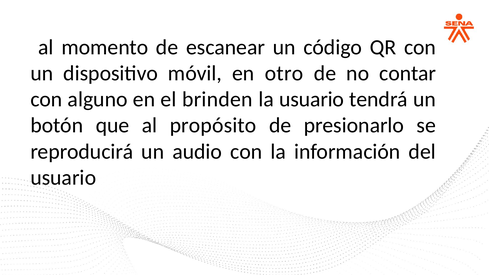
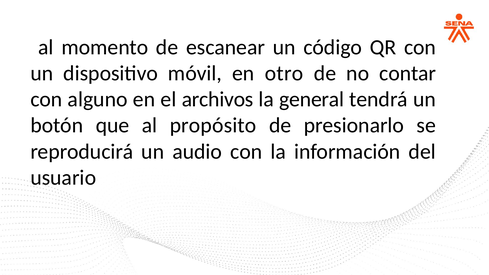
brinden: brinden -> archivos (218, 99)
la usuario: usuario -> general (312, 99)
